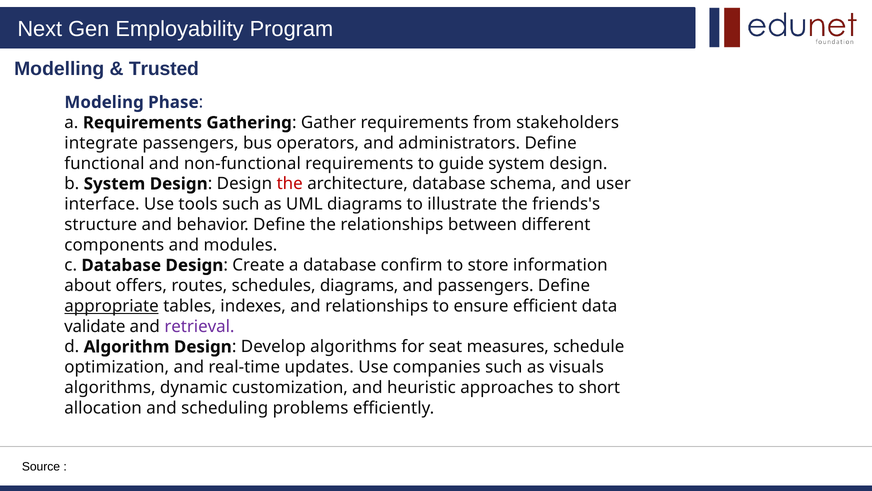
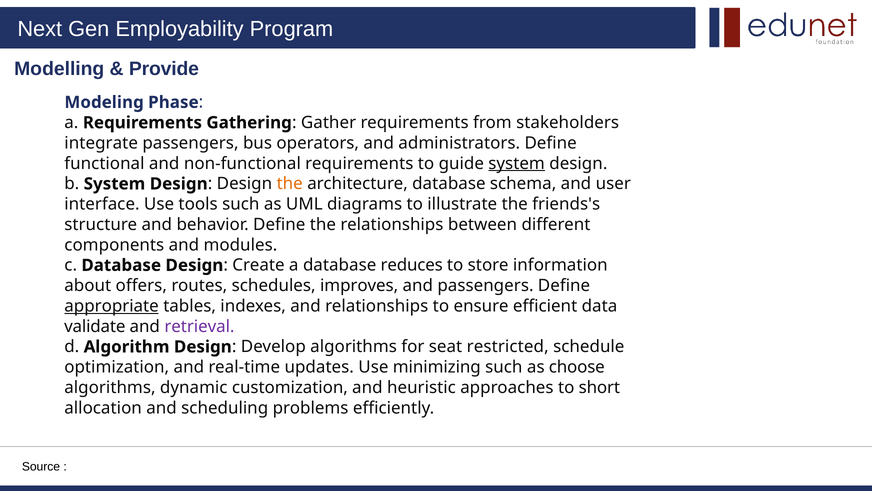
Trusted: Trusted -> Provide (164, 69)
system underline: none -> present (517, 163)
the colour: red -> orange (290, 184)
confirm: confirm -> reduces (412, 265)
schedules diagrams: diagrams -> improves (359, 285)
measures: measures -> restricted (508, 346)
companies: companies -> minimizing (437, 367)
visuals: visuals -> choose (577, 367)
